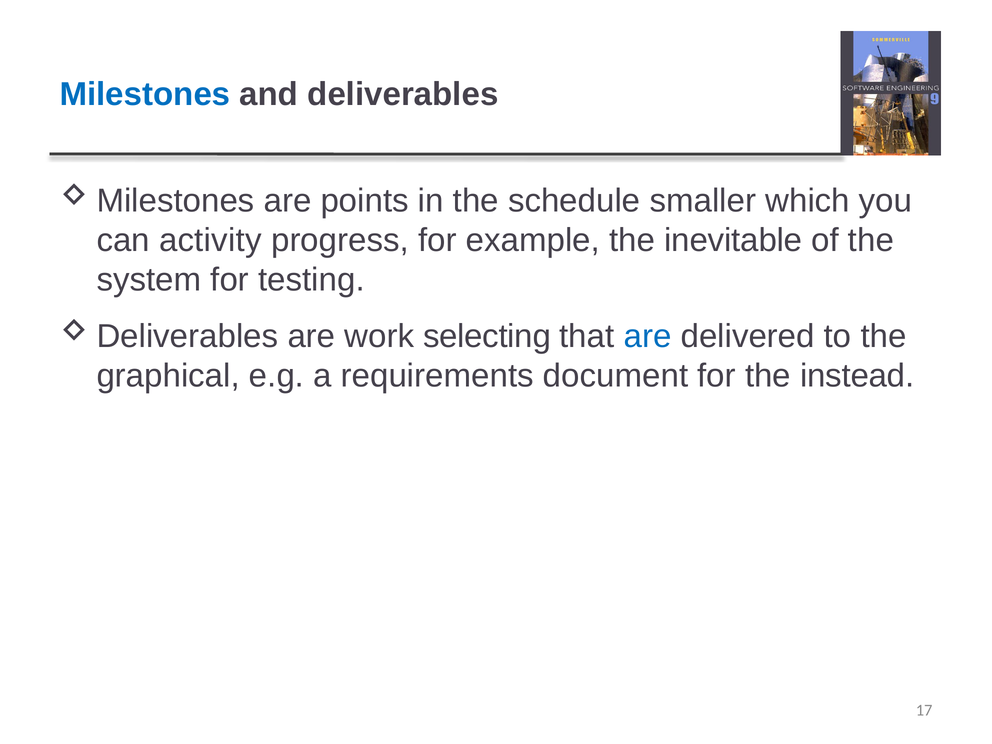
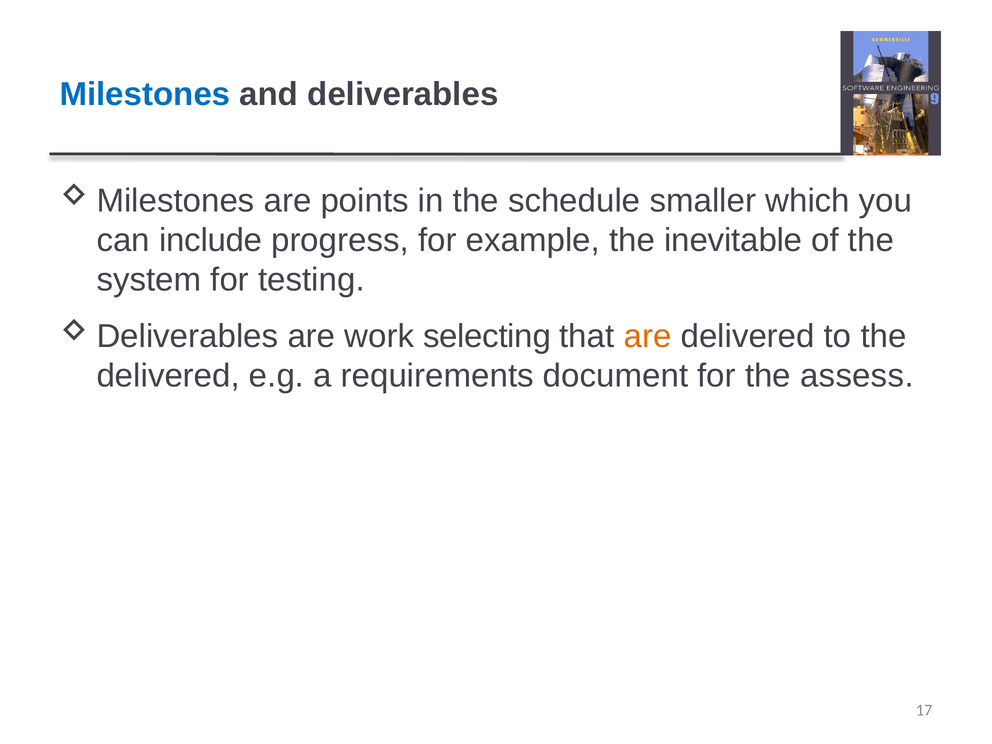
activity: activity -> include (211, 240)
are colour: blue -> orange (648, 336)
graphical: graphical -> delivered (168, 376)
instead: instead -> assess (857, 376)
